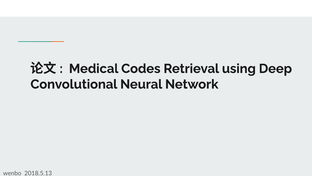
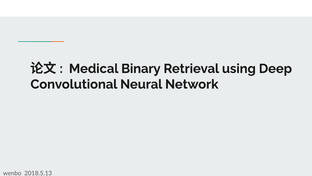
Codes: Codes -> Binary (141, 68)
